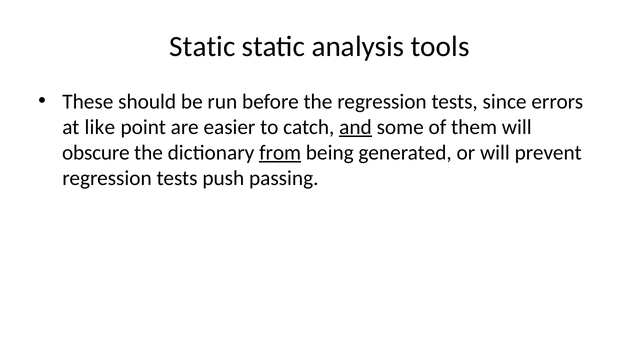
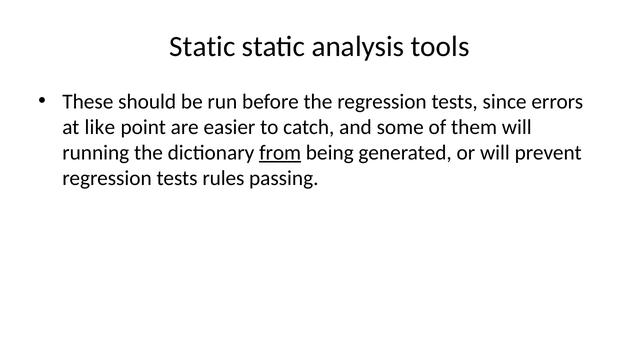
and underline: present -> none (355, 127)
obscure: obscure -> running (96, 152)
push: push -> rules (223, 178)
